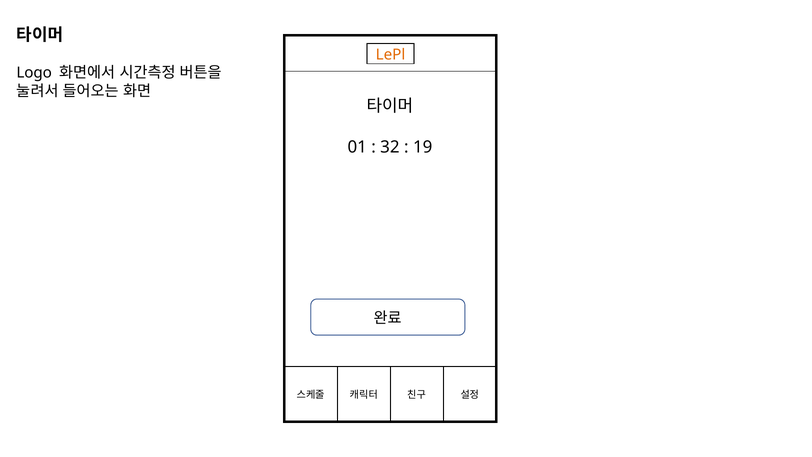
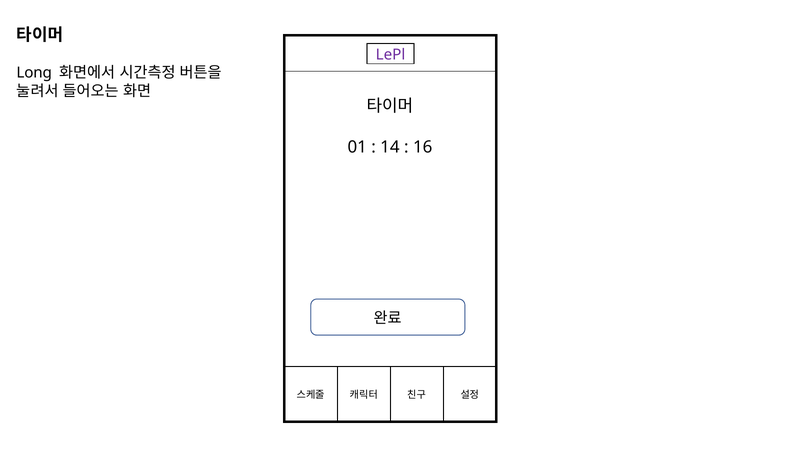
LePl colour: orange -> purple (391, 55)
Logo: Logo -> Long (34, 73)
32: 32 -> 14 (390, 147)
19: 19 -> 16 (423, 147)
